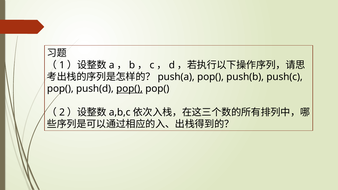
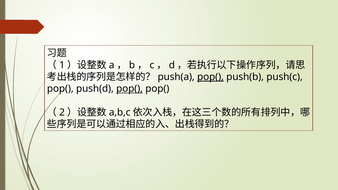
pop( underline: none -> present (210, 77)
